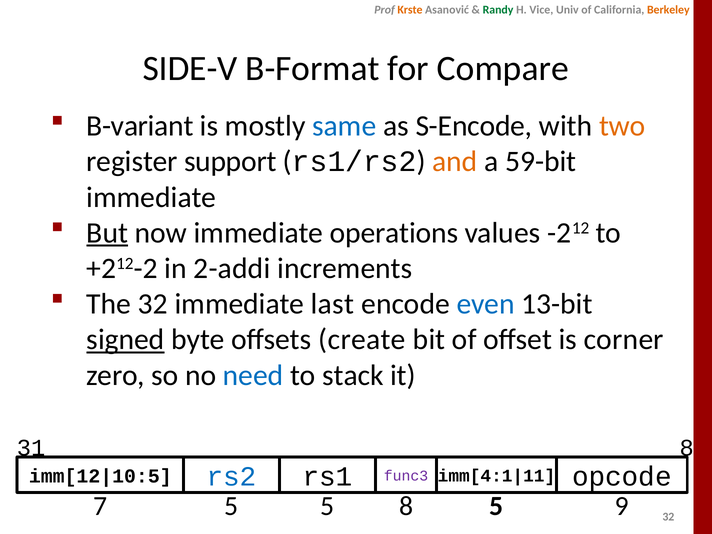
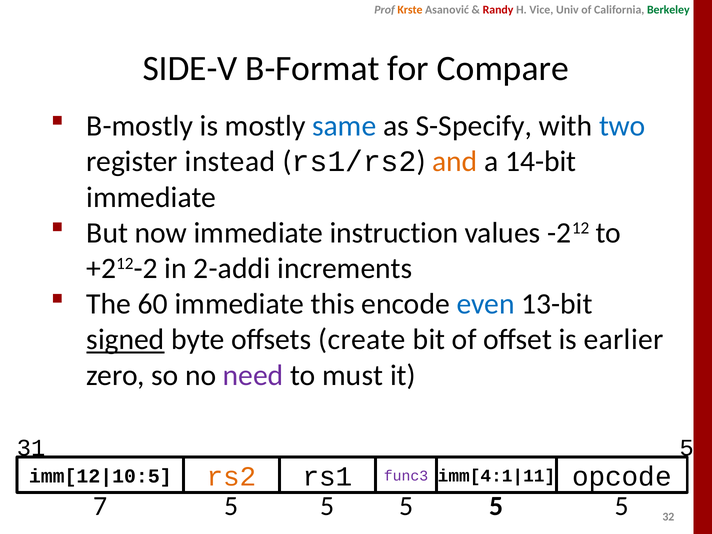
Randy colour: green -> red (498, 10)
Berkeley colour: orange -> green (668, 10)
B-variant: B-variant -> B-mostly (140, 126)
S-Encode: S-Encode -> S-Specify (474, 126)
two colour: orange -> blue (622, 126)
support: support -> instead (230, 162)
59-bit: 59-bit -> 14-bit (541, 162)
But underline: present -> none (107, 233)
operations: operations -> instruction (394, 233)
The 32: 32 -> 60 (153, 304)
last: last -> this (333, 304)
corner: corner -> earlier (624, 340)
need colour: blue -> purple (253, 375)
stack: stack -> must (353, 375)
31 8: 8 -> 5 (687, 448)
rs2 colour: blue -> orange (231, 477)
8: 8 -> 5 (406, 506)
7 9: 9 -> 5 (622, 506)
